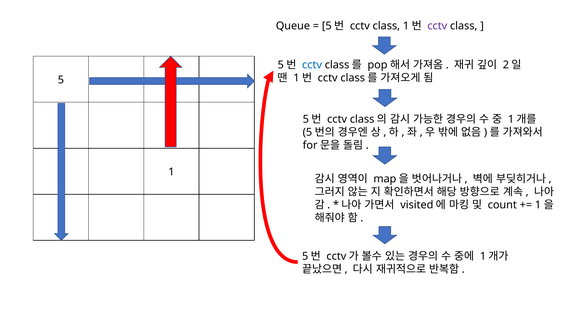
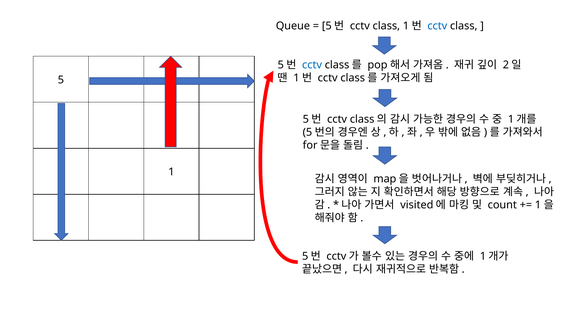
cctv colour: purple -> blue (437, 26)
